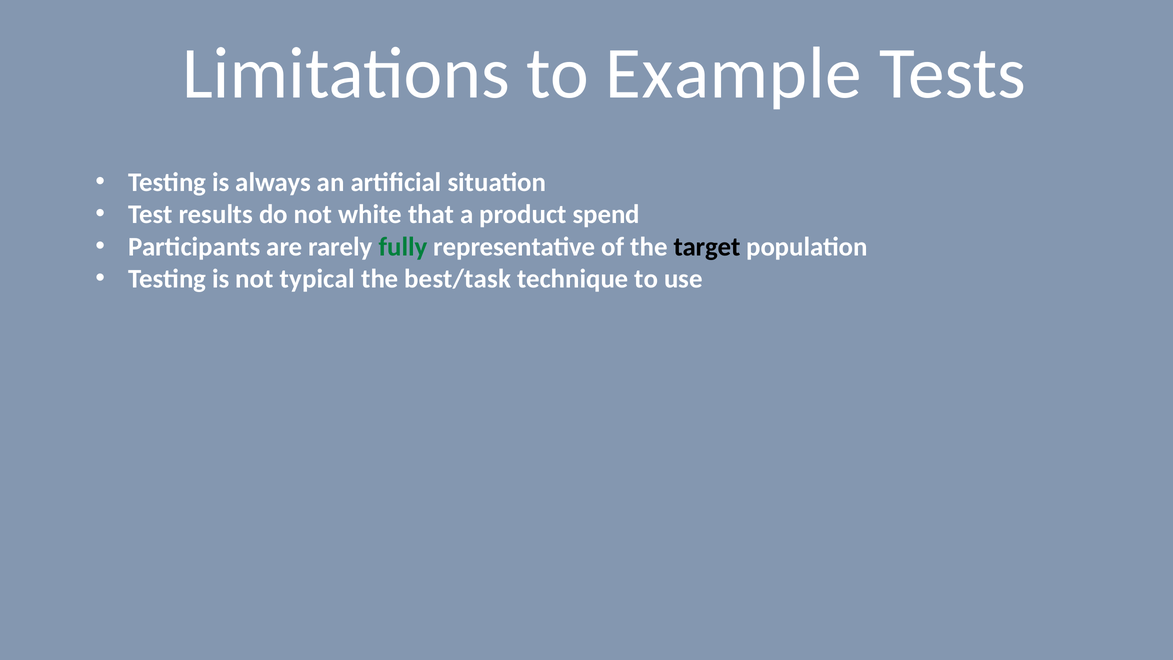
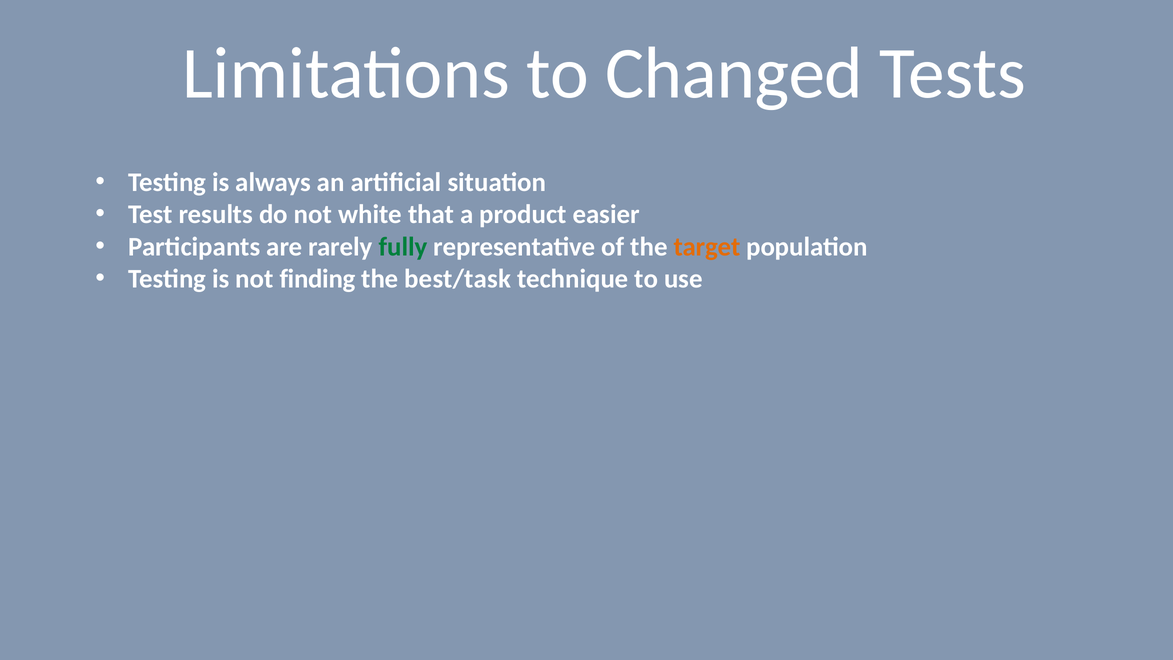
Example: Example -> Changed (734, 74)
spend: spend -> easier (606, 214)
target colour: black -> orange (707, 247)
typical: typical -> finding (318, 279)
